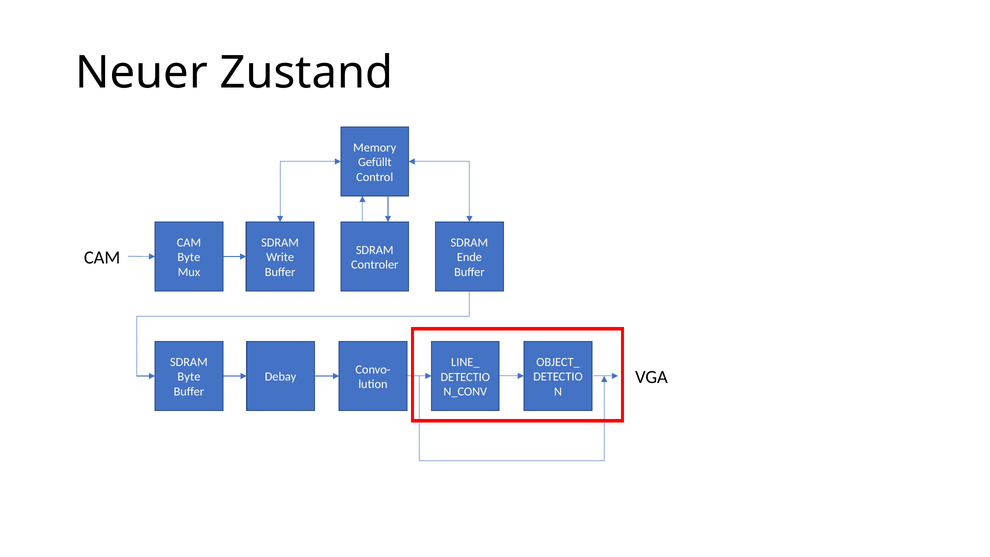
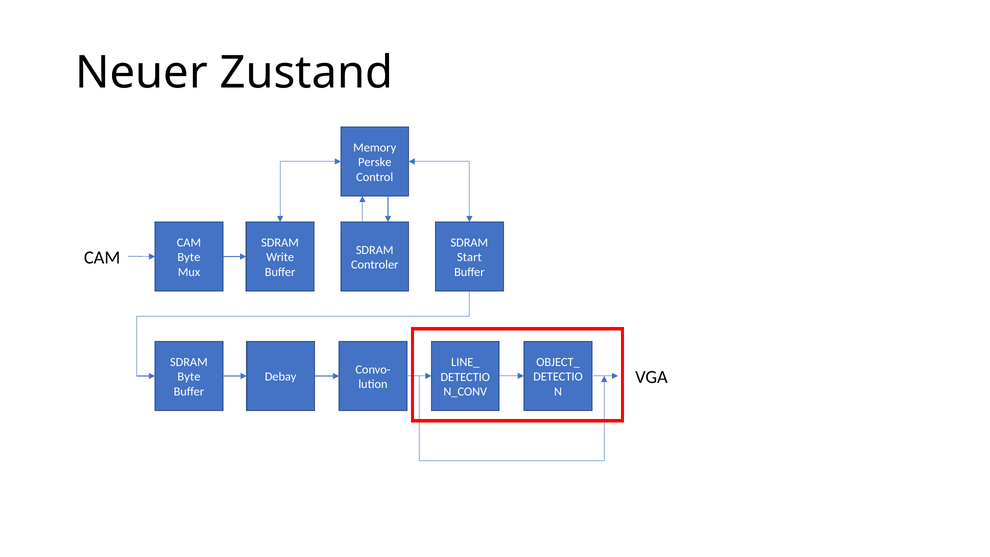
Gefüllt: Gefüllt -> Perske (375, 162)
Ende: Ende -> Start (469, 257)
